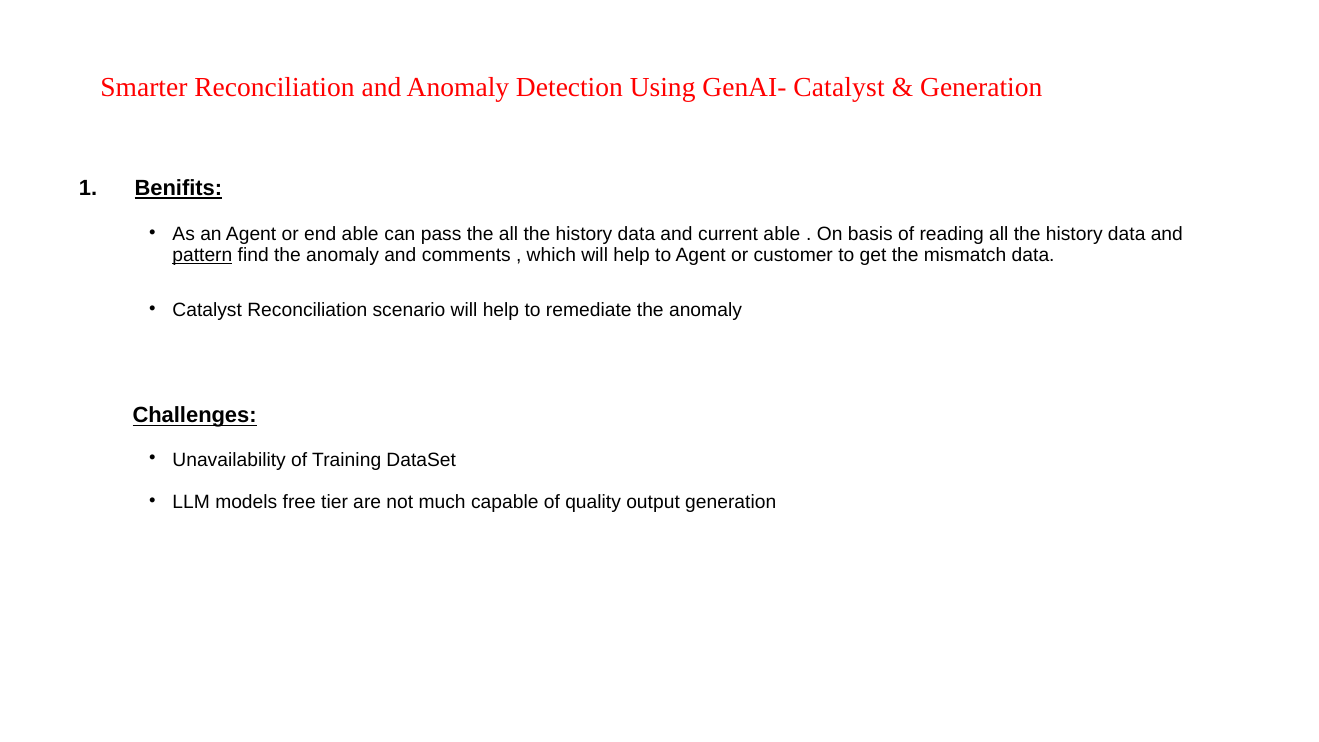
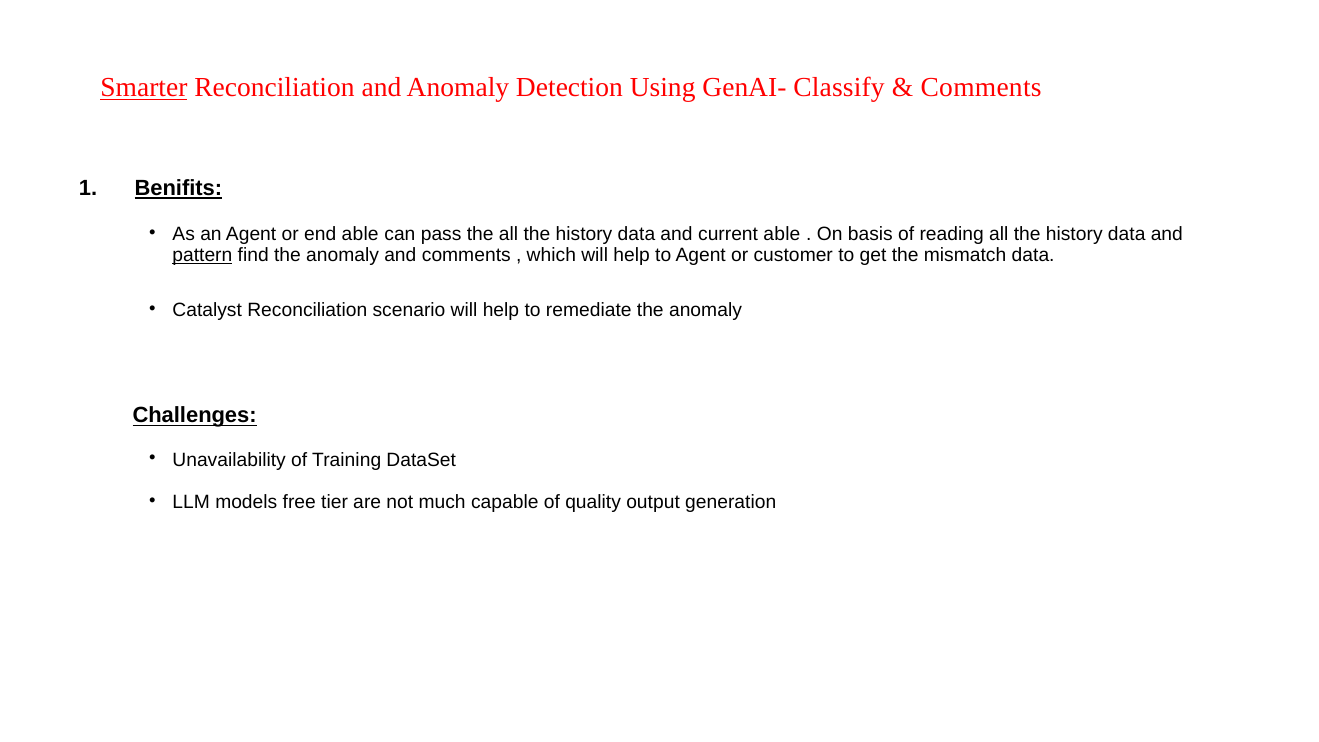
Smarter underline: none -> present (144, 88)
GenAI- Catalyst: Catalyst -> Classify (839, 88)
Generation: Generation -> Comments (981, 88)
